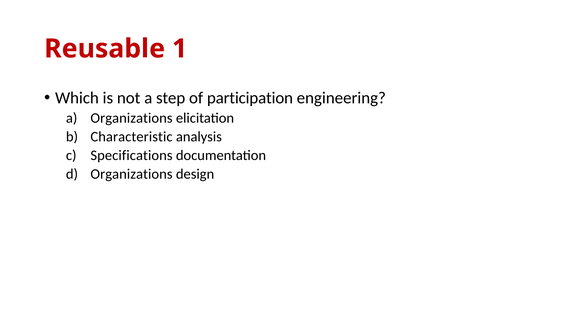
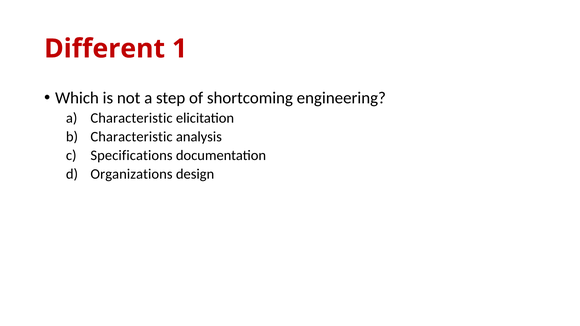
Reusable: Reusable -> Different (105, 49)
participation: participation -> shortcoming (250, 98)
a Organizations: Organizations -> Characteristic (131, 118)
